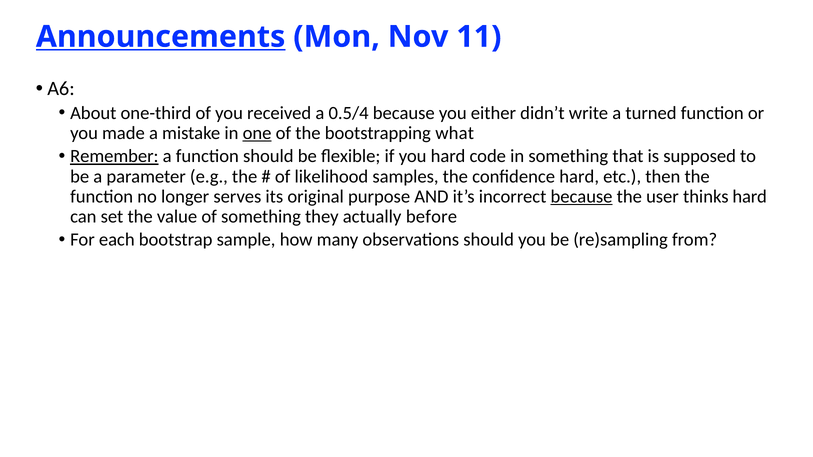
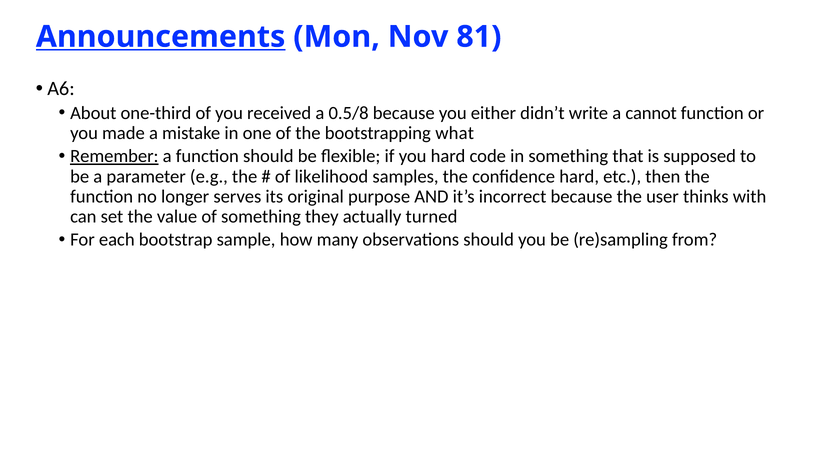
11: 11 -> 81 (479, 37)
0.5/4: 0.5/4 -> 0.5/8 (349, 113)
turned: turned -> cannot (651, 113)
one underline: present -> none (257, 133)
because underline: present -> none (582, 197)
thinks hard: hard -> with (750, 197)
before: before -> turned (432, 217)
